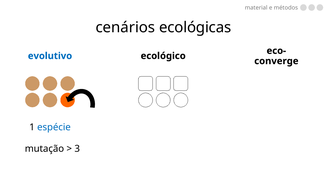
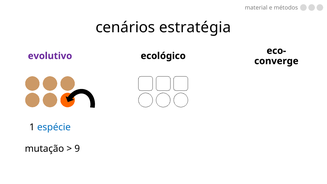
ecológicas: ecológicas -> estratégia (195, 27)
evolutivo colour: blue -> purple (50, 56)
3: 3 -> 9 (77, 149)
